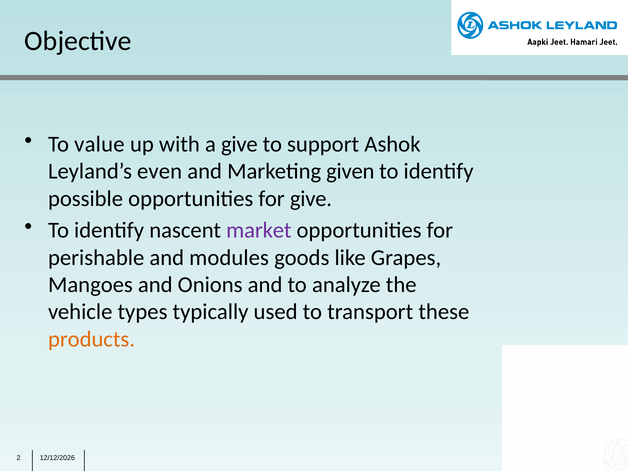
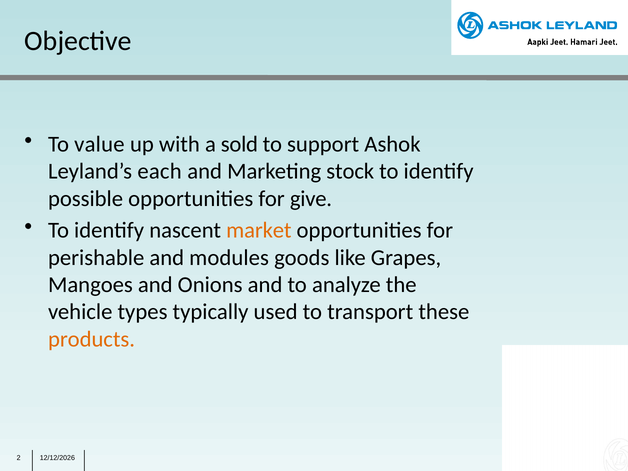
a give: give -> sold (239, 144)
even: even -> each (160, 171)
given: given -> stock (350, 171)
market colour: purple -> orange (259, 230)
